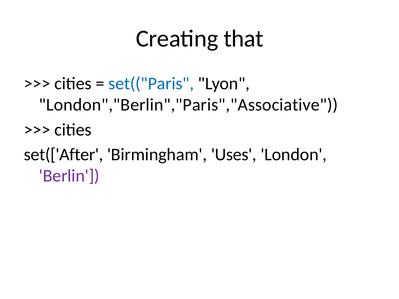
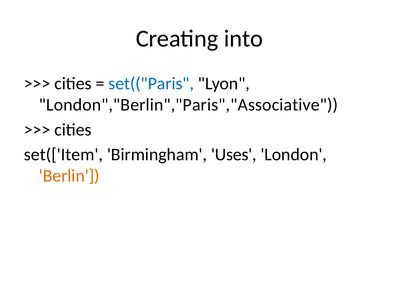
that: that -> into (243, 39)
set(['After: set(['After -> set(['Item (63, 155)
Berlin colour: purple -> orange (69, 176)
